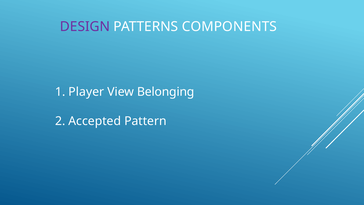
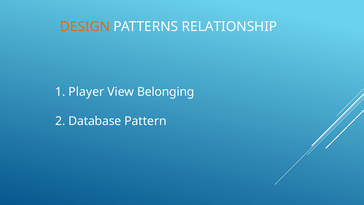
DESIGN colour: purple -> orange (85, 27)
COMPONENTS: COMPONENTS -> RELATIONSHIP (229, 27)
Accepted: Accepted -> Database (95, 121)
